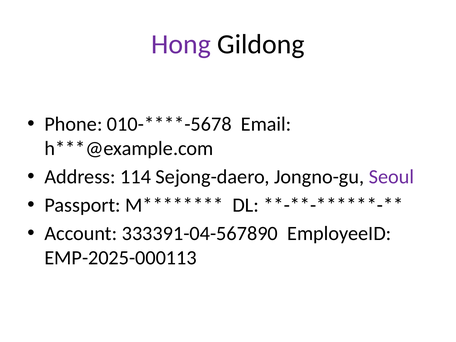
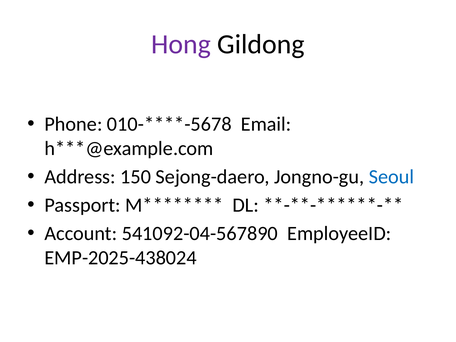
114: 114 -> 150 (136, 177)
Seoul colour: purple -> blue (391, 177)
333391-04-567890: 333391-04-567890 -> 541092-04-567890 (200, 234)
EMP-2025-000113: EMP-2025-000113 -> EMP-2025-438024 (121, 258)
